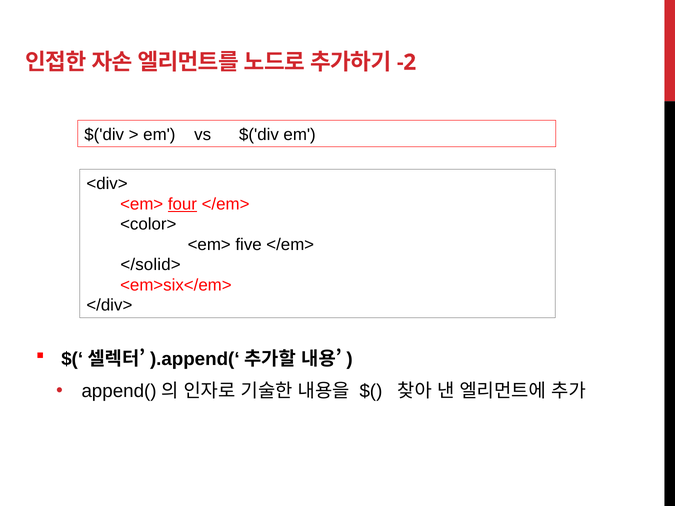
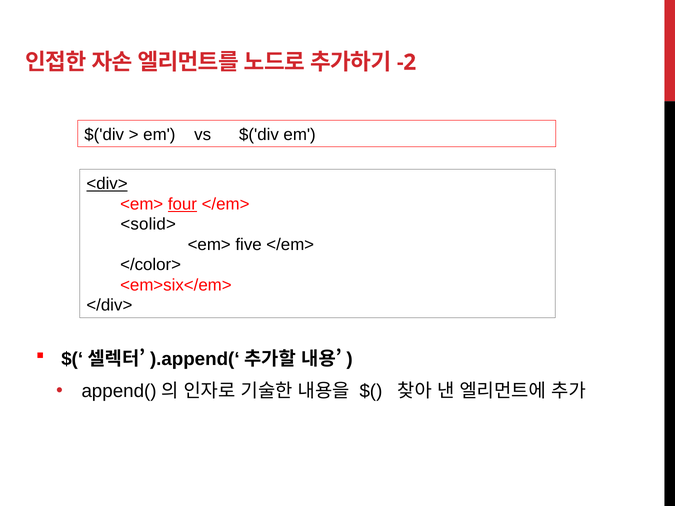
<div> underline: none -> present (107, 184)
<color>: <color> -> <solid> (148, 224)
</solid>: </solid> -> </color> (151, 265)
